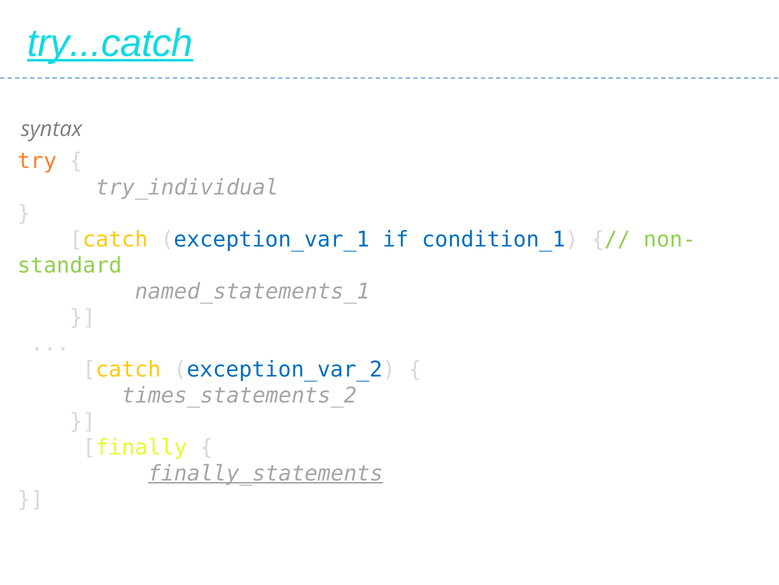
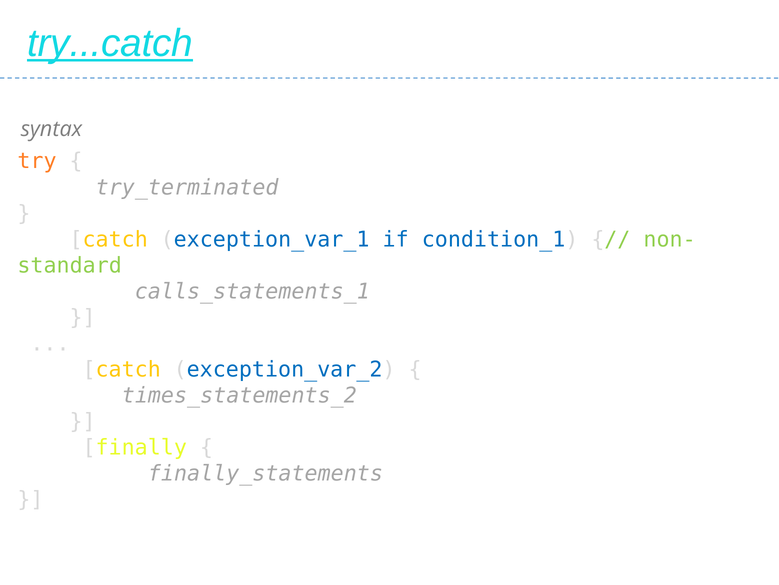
try_individual: try_individual -> try_terminated (187, 187)
named_statements_1: named_statements_1 -> calls_statements_1 (252, 291)
finally_statements underline: present -> none (265, 473)
